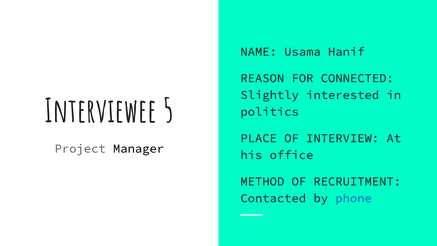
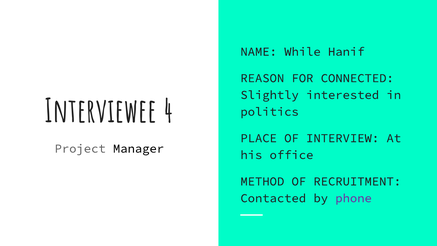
Usama: Usama -> While (302, 52)
5: 5 -> 4 (168, 112)
phone colour: blue -> purple (354, 198)
